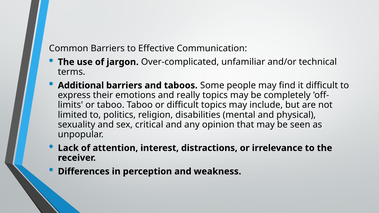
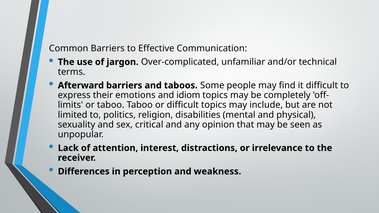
Additional: Additional -> Afterward (81, 85)
really: really -> idiom (188, 95)
